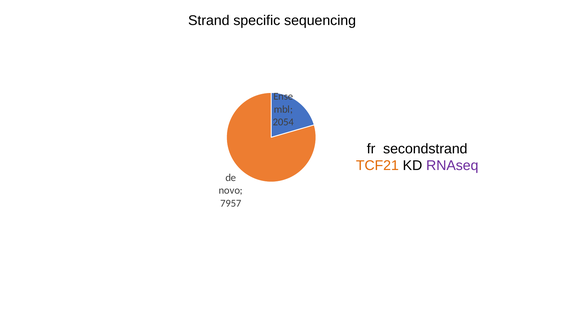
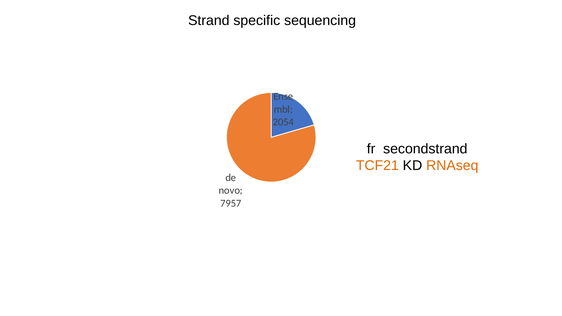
RNAseq colour: purple -> orange (452, 166)
